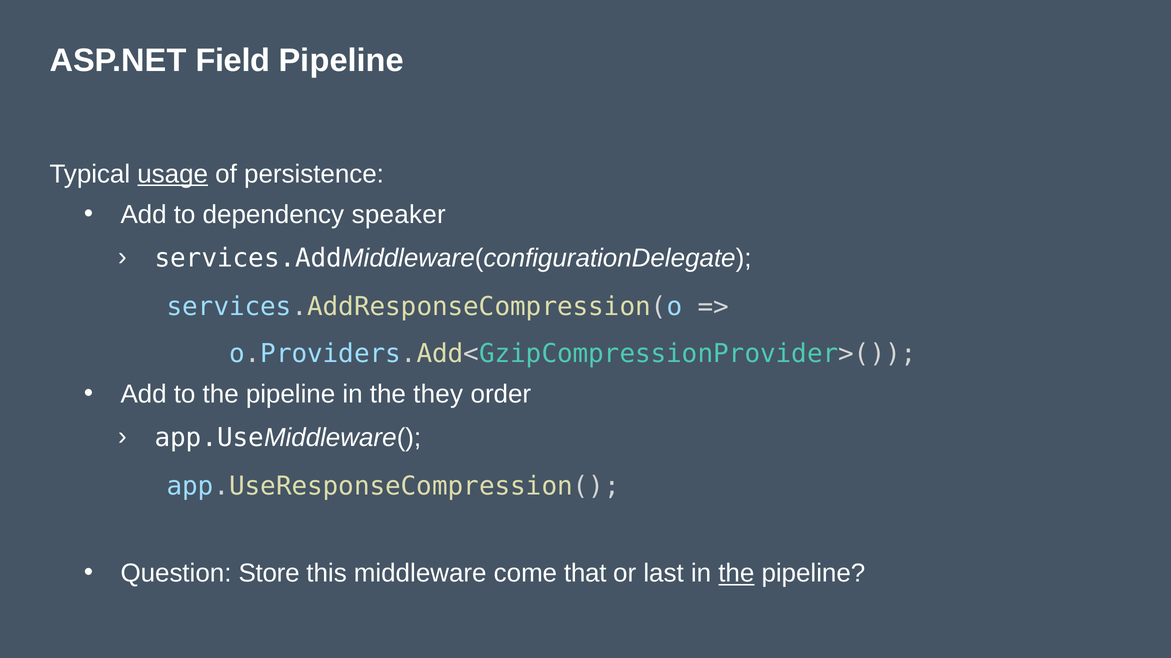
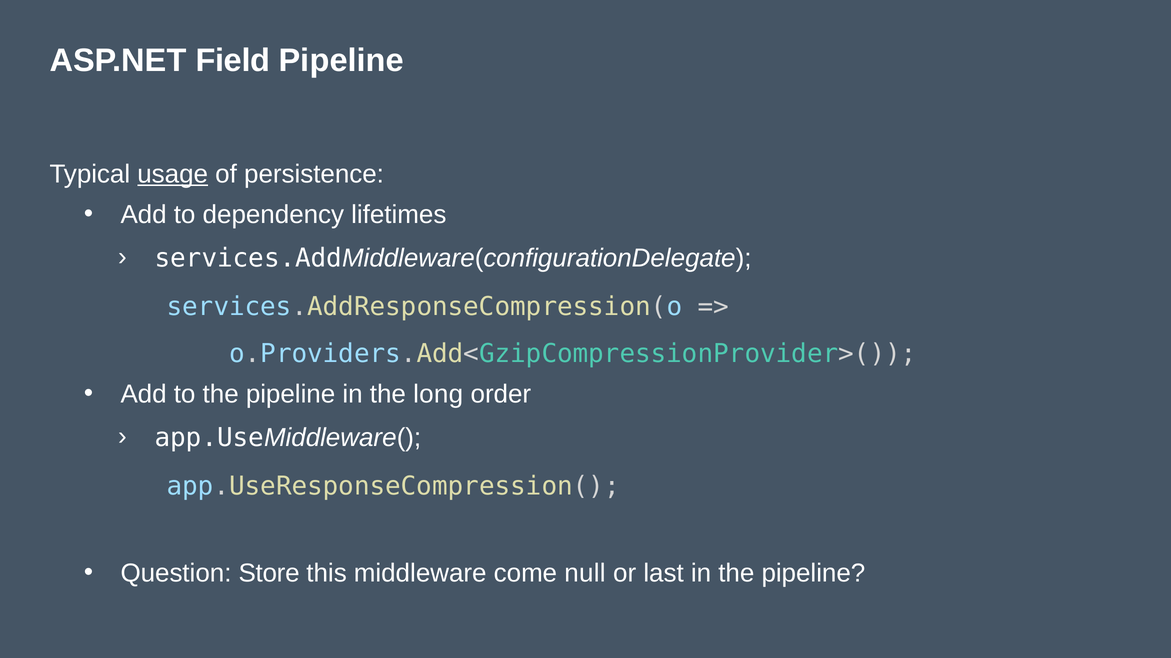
speaker: speaker -> lifetimes (399, 215)
they: they -> long (438, 394)
that: that -> null (585, 574)
the underline: present -> none (736, 574)
